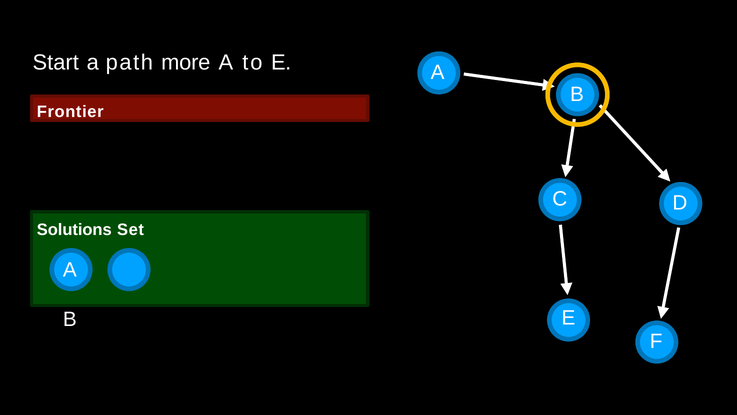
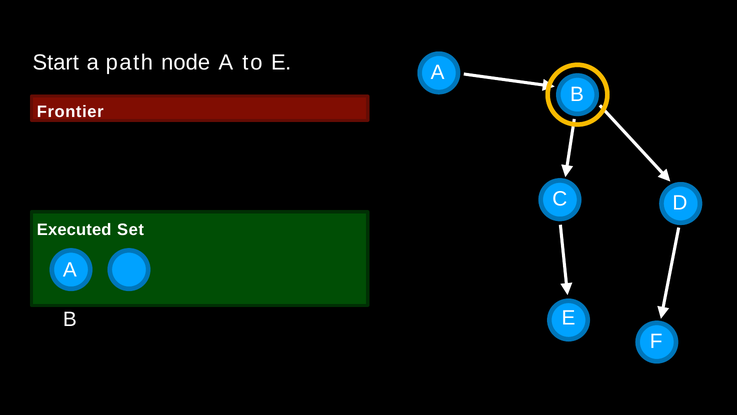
more: more -> node (186, 62)
Solutions: Solutions -> Executed (74, 229)
